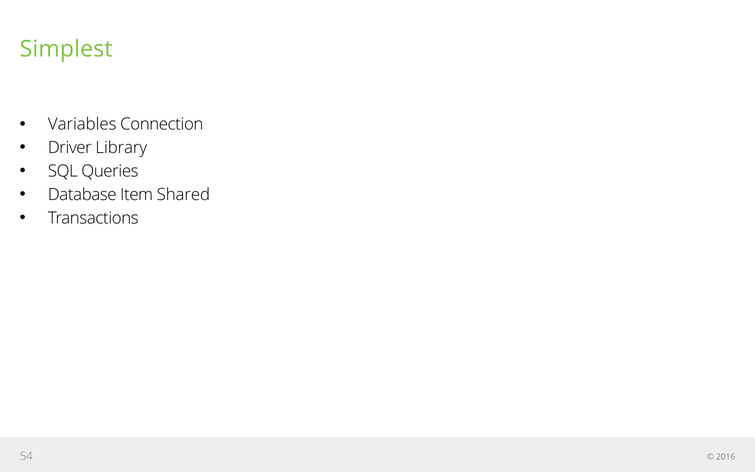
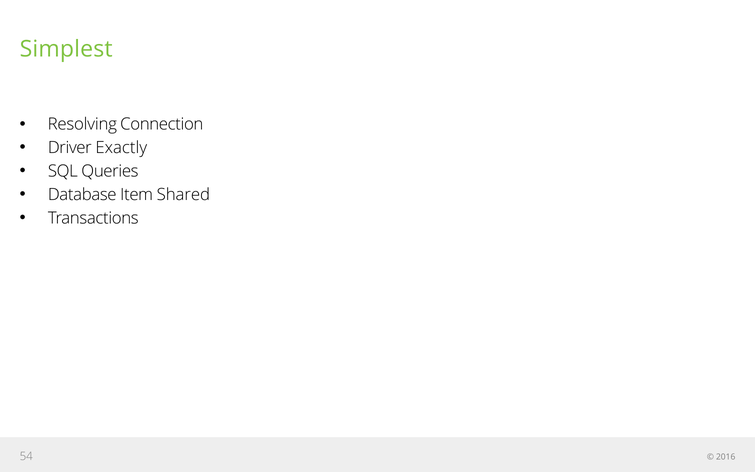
Variables: Variables -> Resolving (82, 124)
Library: Library -> Exactly (121, 148)
